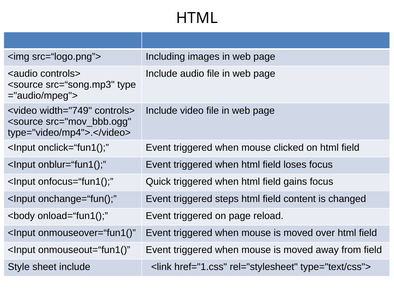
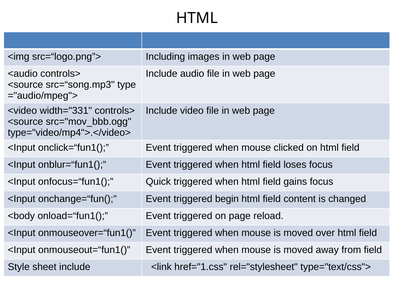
width="749: width="749 -> width="331 (66, 111)
steps: steps -> begin (227, 199)
